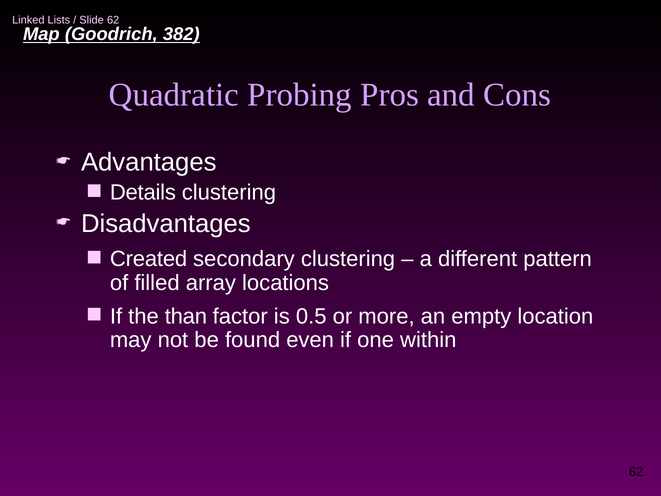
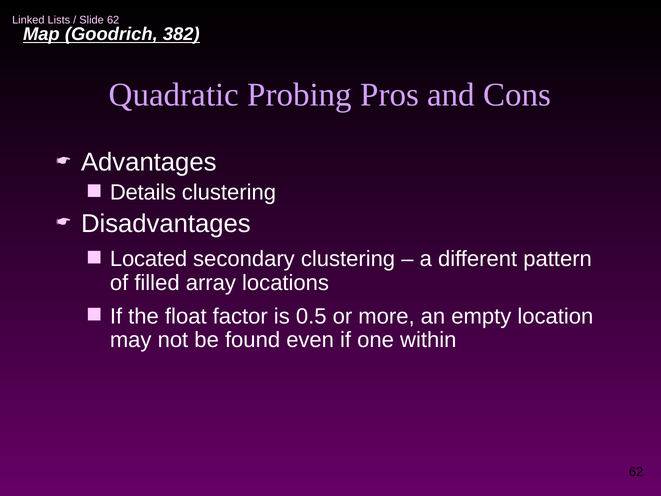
Created: Created -> Located (149, 259)
than: than -> float (186, 316)
